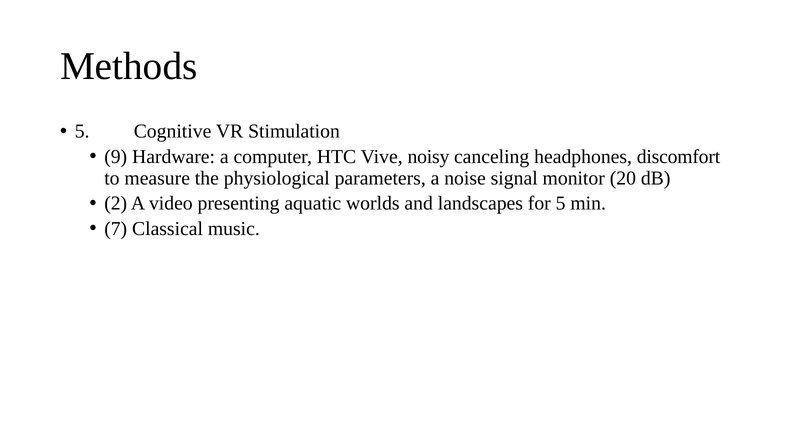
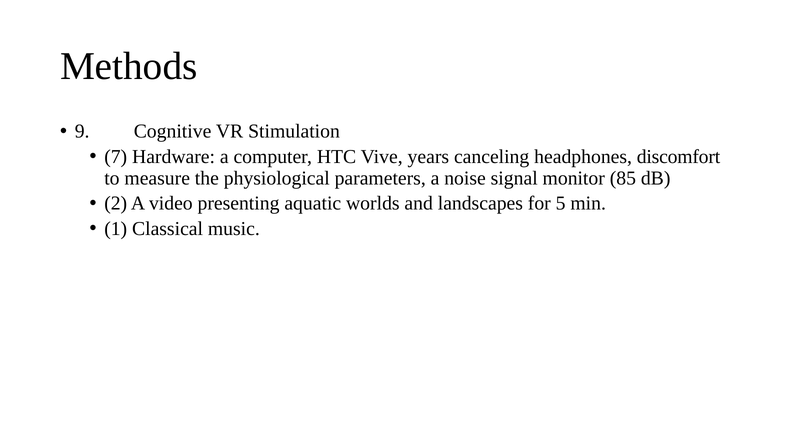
5: 5 -> 9 (82, 131)
9: 9 -> 7 (116, 157)
noisy: noisy -> years (428, 157)
20: 20 -> 85 (623, 178)
7: 7 -> 1 (116, 229)
